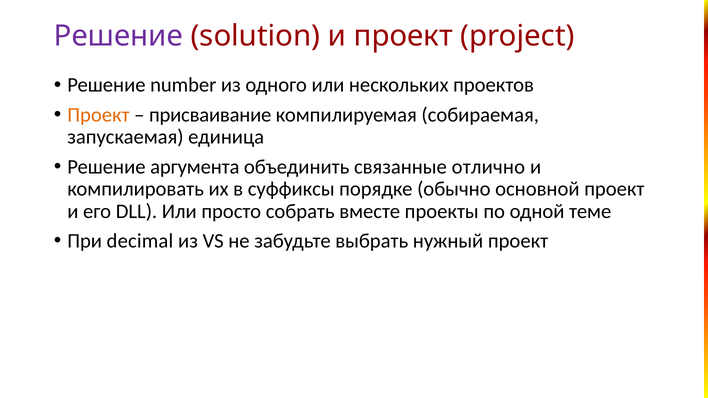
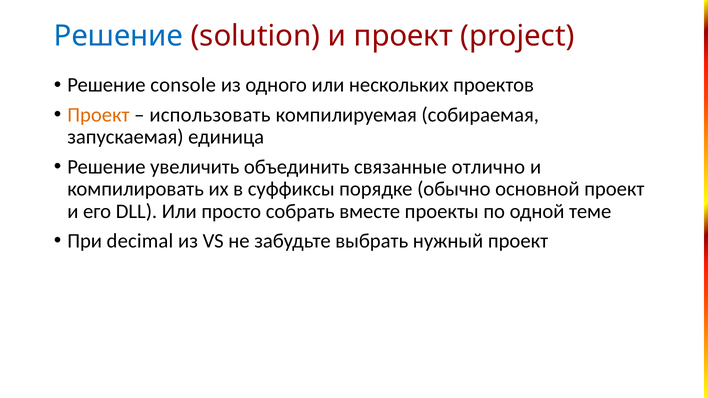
Решение colour: purple -> blue (118, 36)
number: number -> console (183, 85)
присваивание: присваивание -> использовать (210, 115)
аргумента: аргумента -> увеличить (195, 167)
